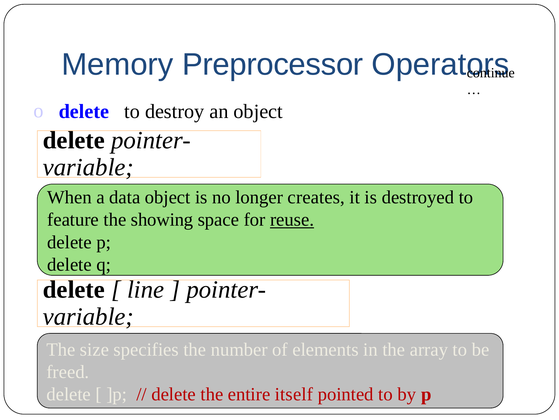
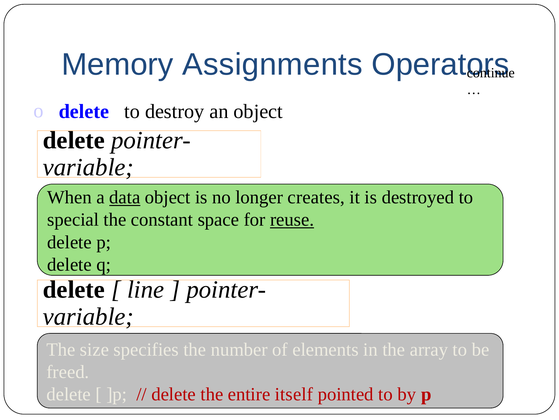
Preprocessor: Preprocessor -> Assignments (272, 65)
data underline: none -> present (125, 197)
feature: feature -> special (73, 219)
showing: showing -> constant (162, 219)
